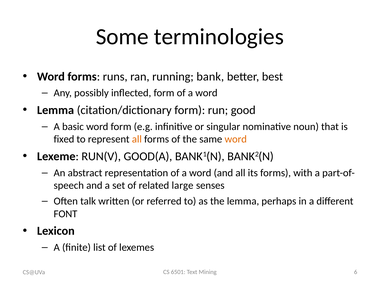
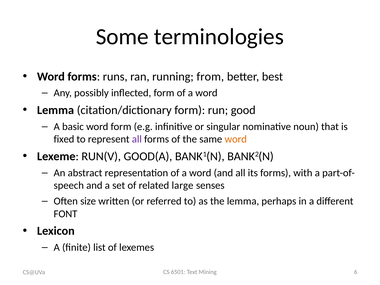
bank: bank -> from (210, 77)
all colour: orange -> purple (137, 139)
talk: talk -> size (88, 201)
